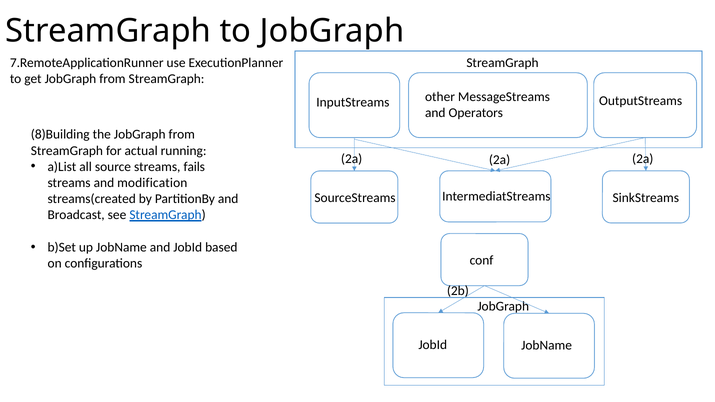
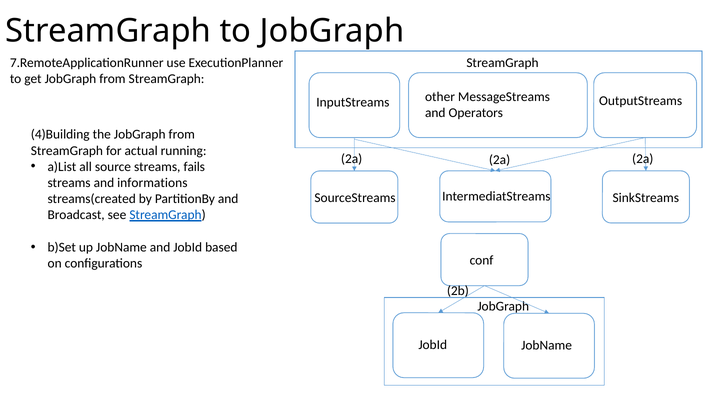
8)Building: 8)Building -> 4)Building (60, 135)
modification: modification -> informations (152, 183)
